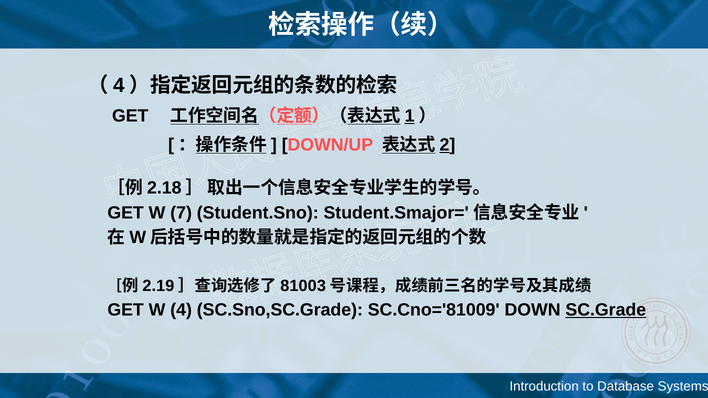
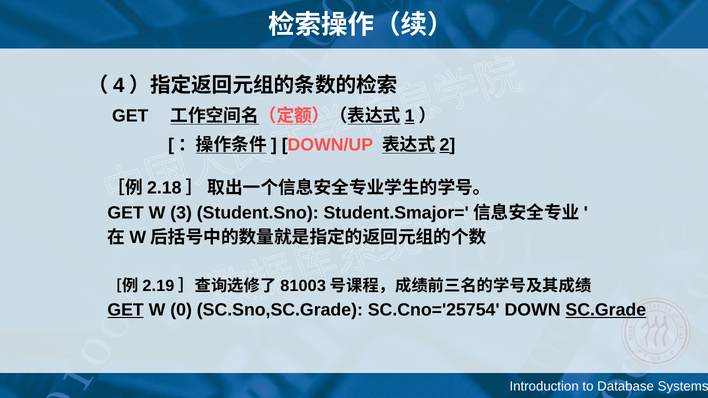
7: 7 -> 3 (181, 213)
GET underline: none -> present (126, 310)
W 4: 4 -> 0 (181, 310)
SC.Cno='81009: SC.Cno='81009 -> SC.Cno='25754 (434, 310)
